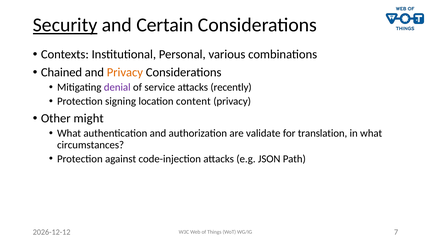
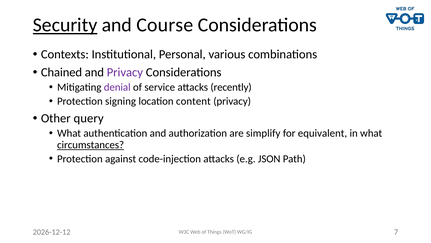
Certain: Certain -> Course (165, 25)
Privacy colour: orange -> purple (125, 72)
might: might -> query (89, 118)
validate: validate -> simplify (263, 133)
translation: translation -> equivalent (322, 133)
circumstances underline: none -> present (91, 145)
